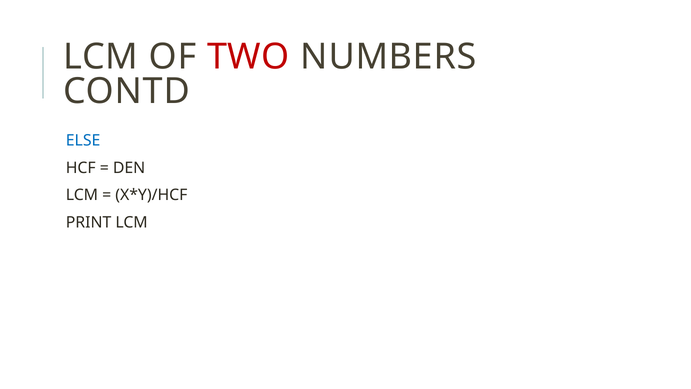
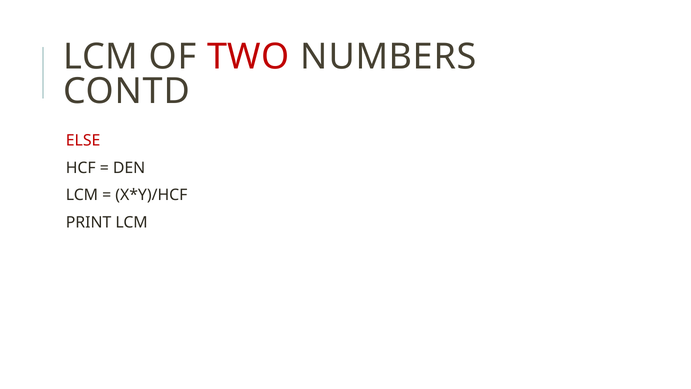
ELSE colour: blue -> red (83, 141)
